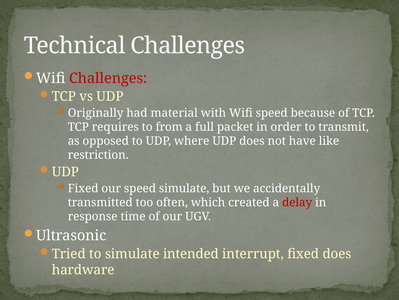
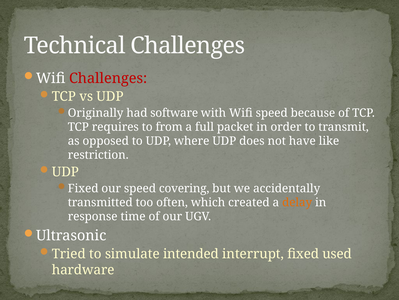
material: material -> software (174, 113)
speed simulate: simulate -> covering (184, 188)
delay colour: red -> orange (297, 202)
fixed does: does -> used (337, 253)
